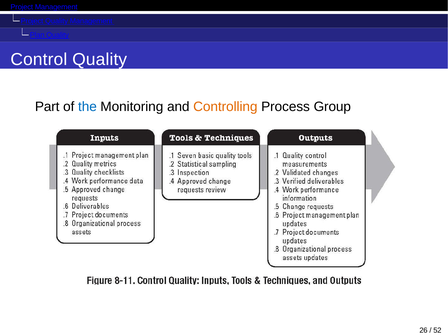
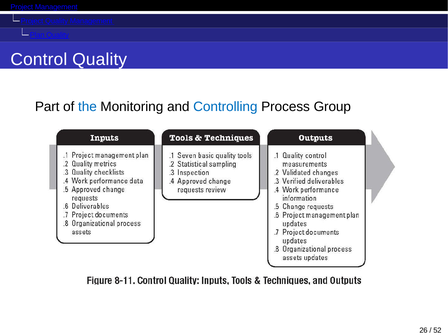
Controlling colour: orange -> blue (225, 107)
